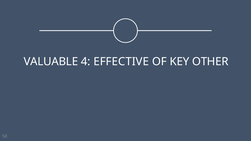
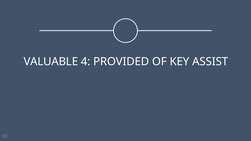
EFFECTIVE: EFFECTIVE -> PROVIDED (121, 62)
OTHER: OTHER -> ASSIST (210, 62)
